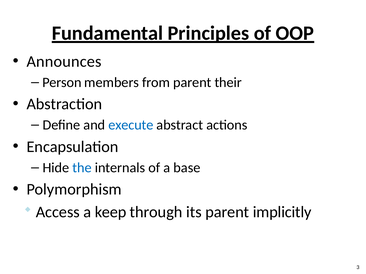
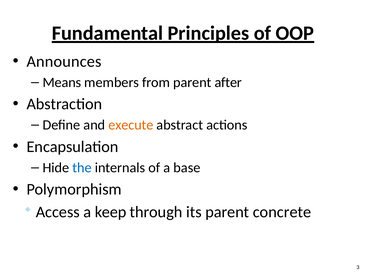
Person: Person -> Means (62, 83)
their: their -> after (228, 83)
execute colour: blue -> orange (131, 125)
implicitly: implicitly -> concrete (282, 212)
